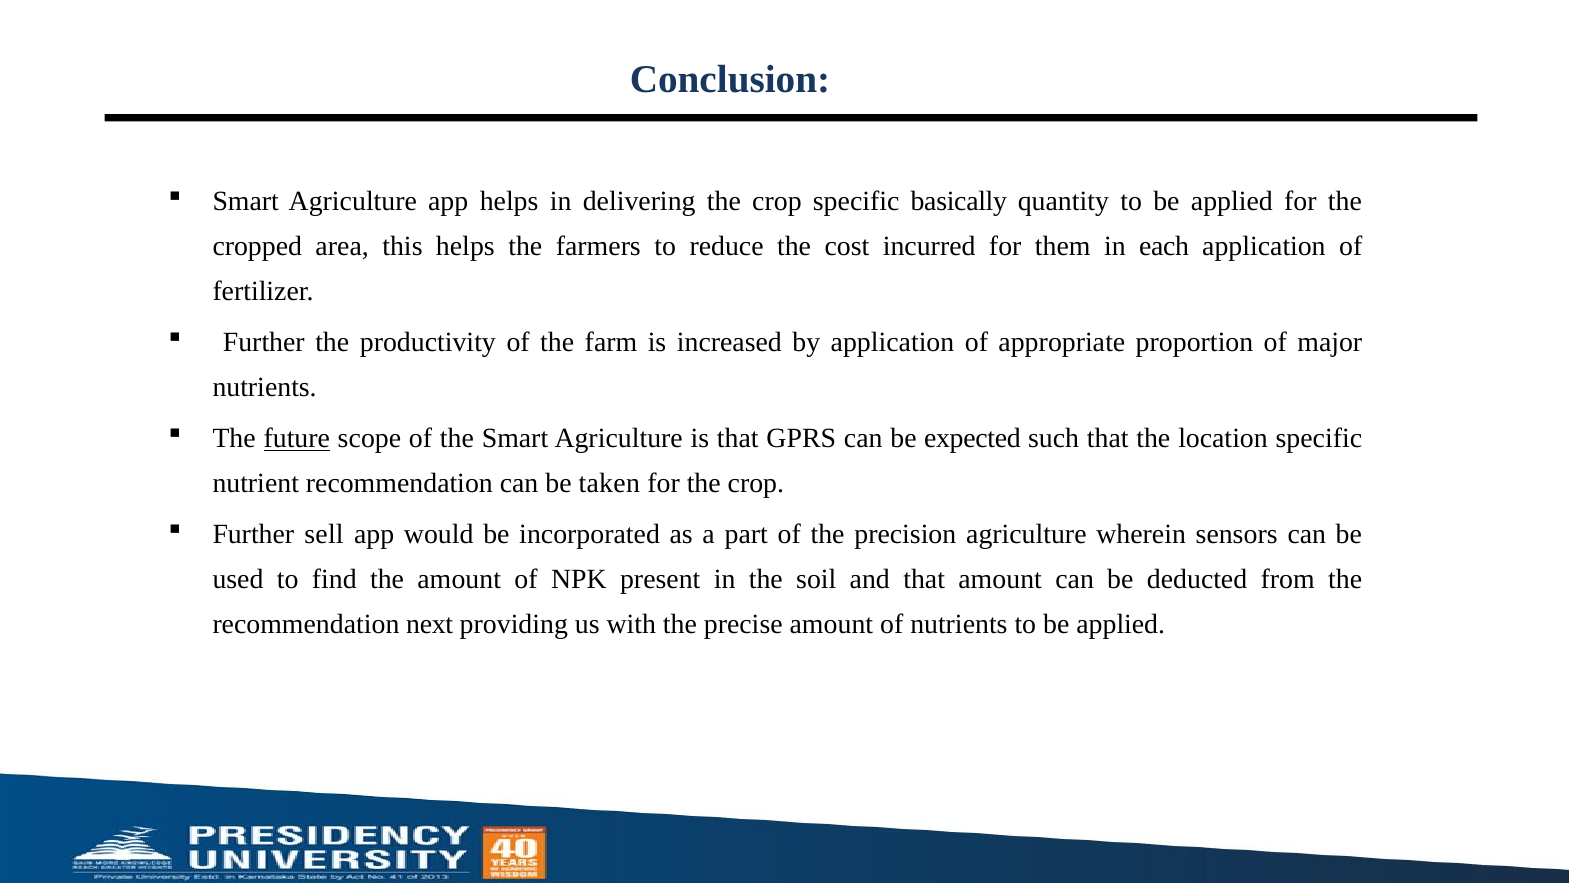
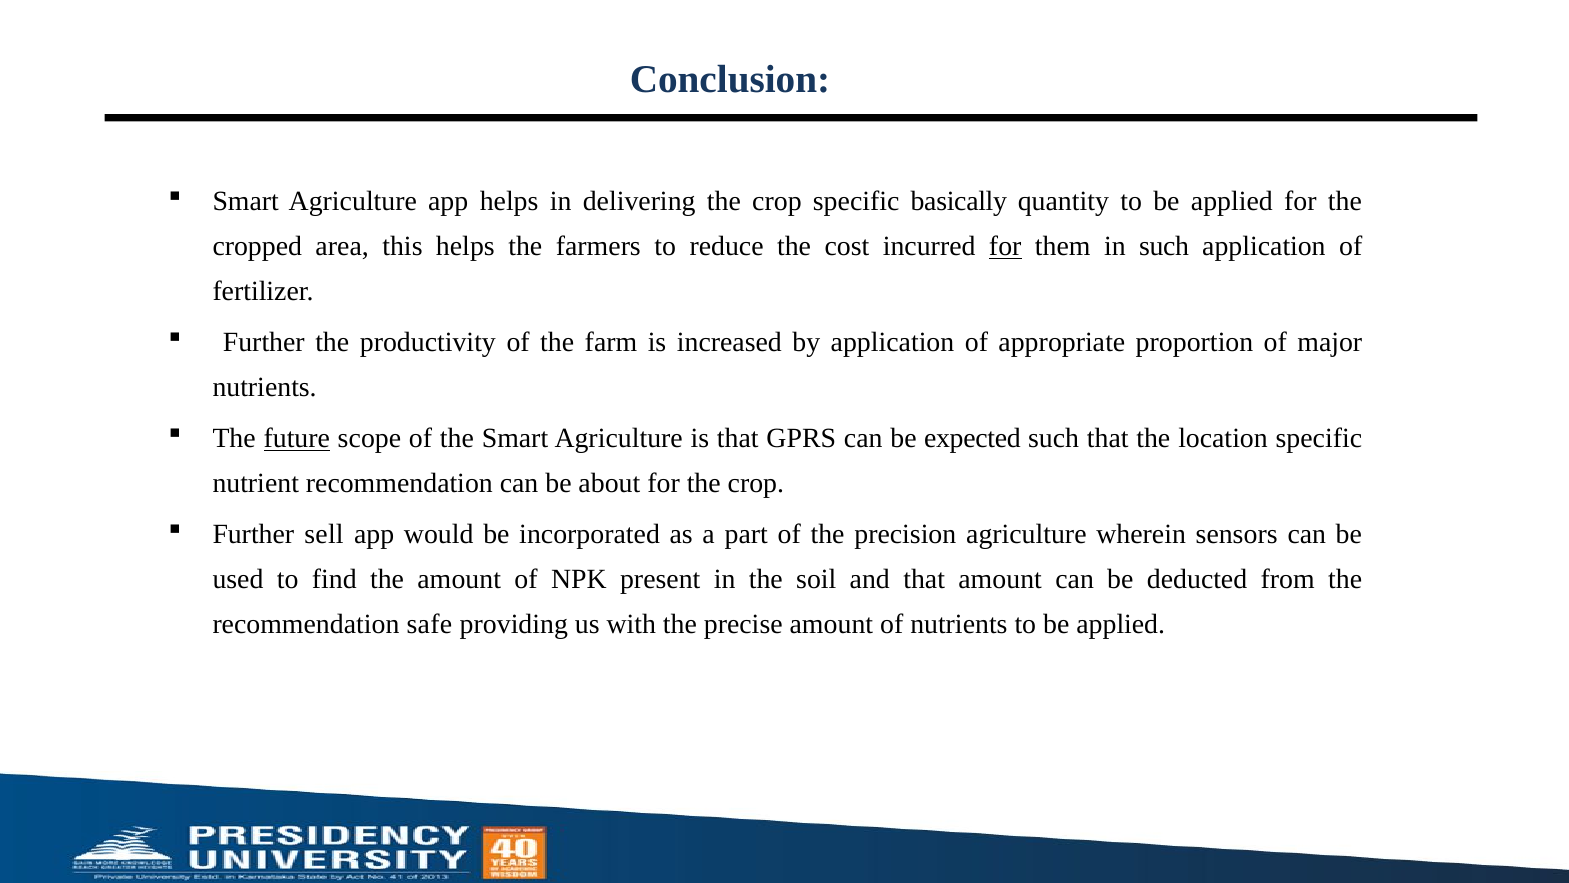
for underline: none -> present (1005, 246)
in each: each -> such (1164, 246)
taken: taken -> about (609, 483)
next: next -> safe (429, 624)
